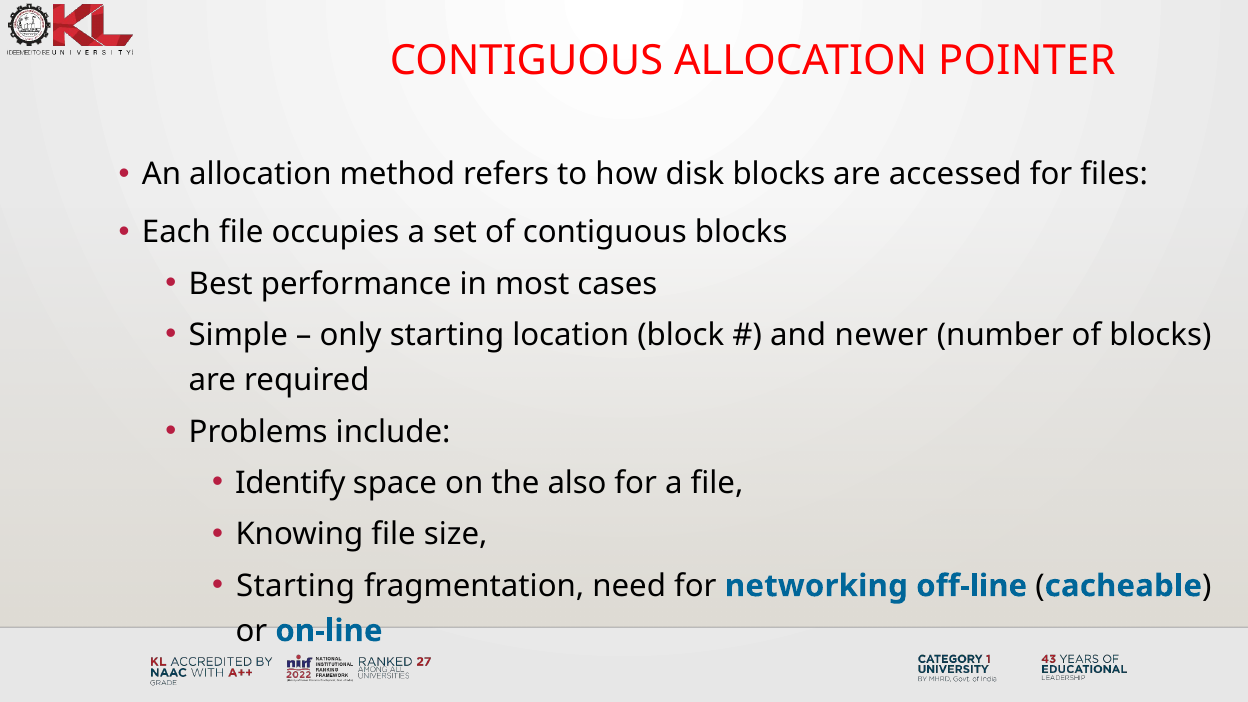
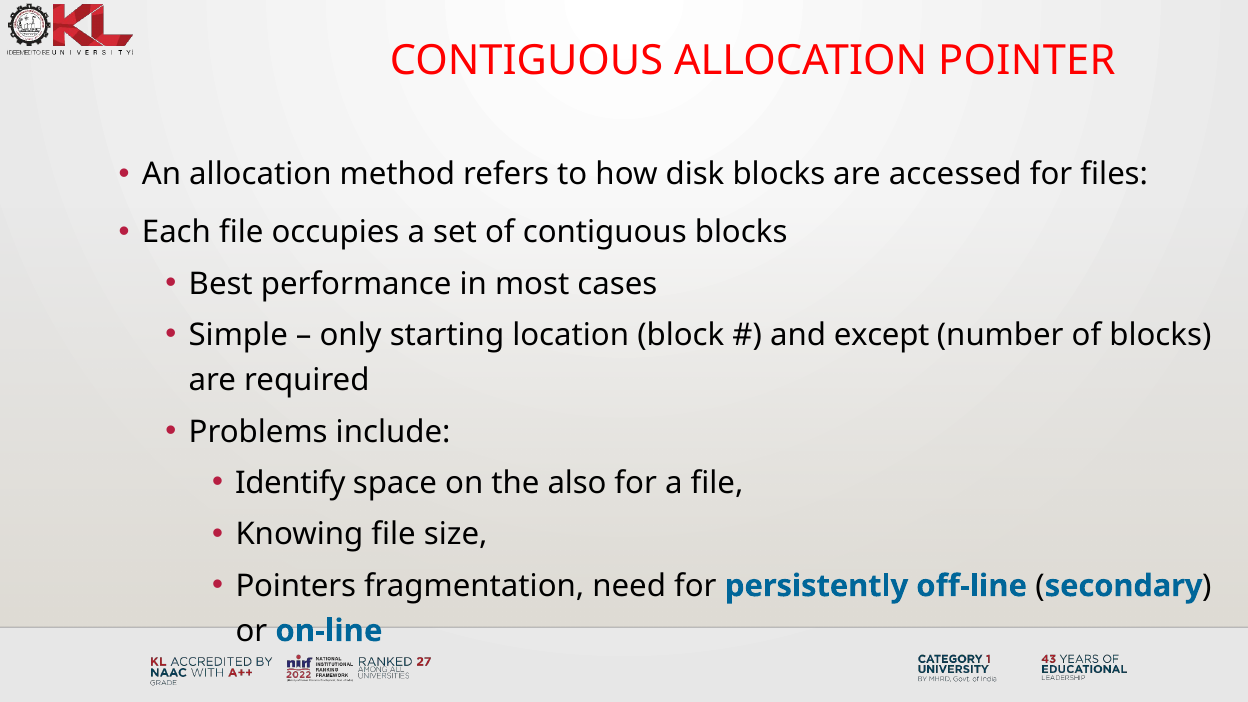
newer: newer -> except (882, 335)
Starting: Starting -> Pointers (296, 586)
networking: networking -> persistently (817, 586)
cacheable: cacheable -> secondary (1124, 586)
